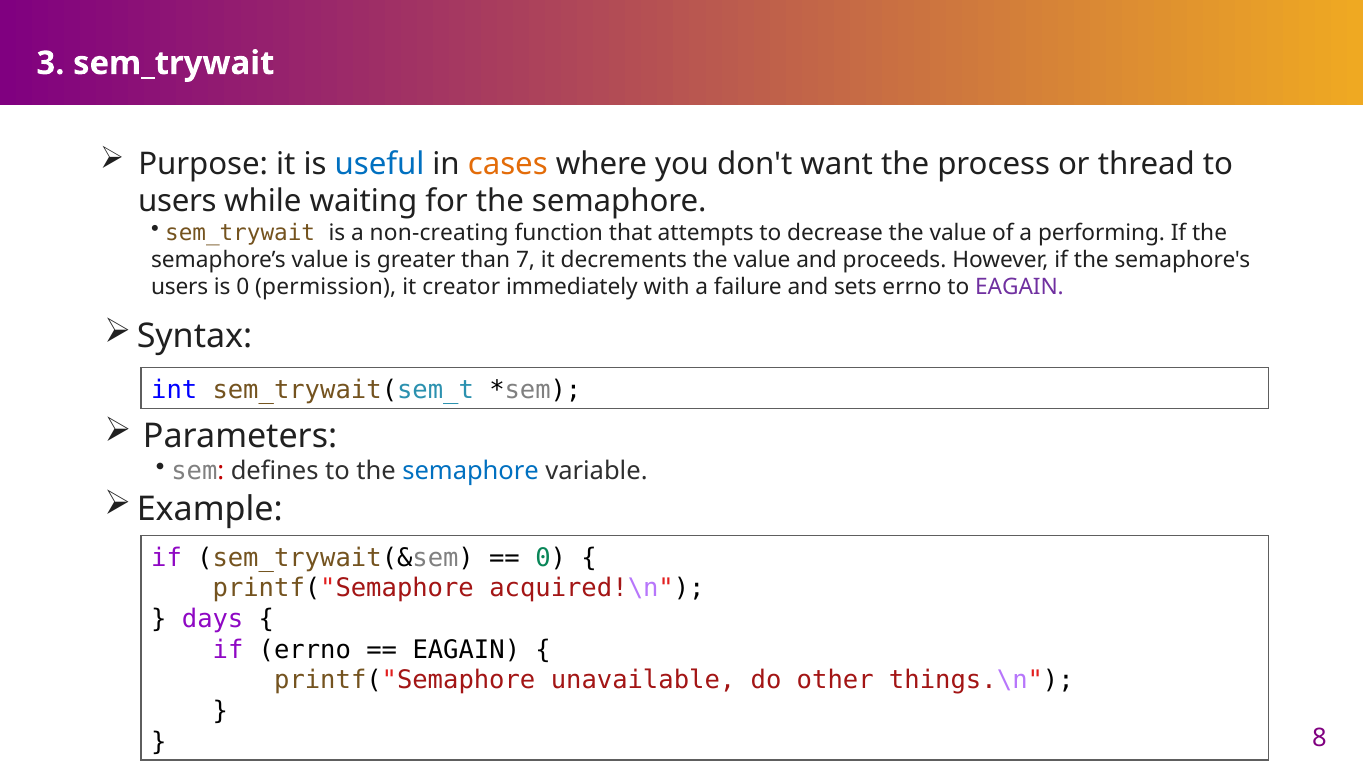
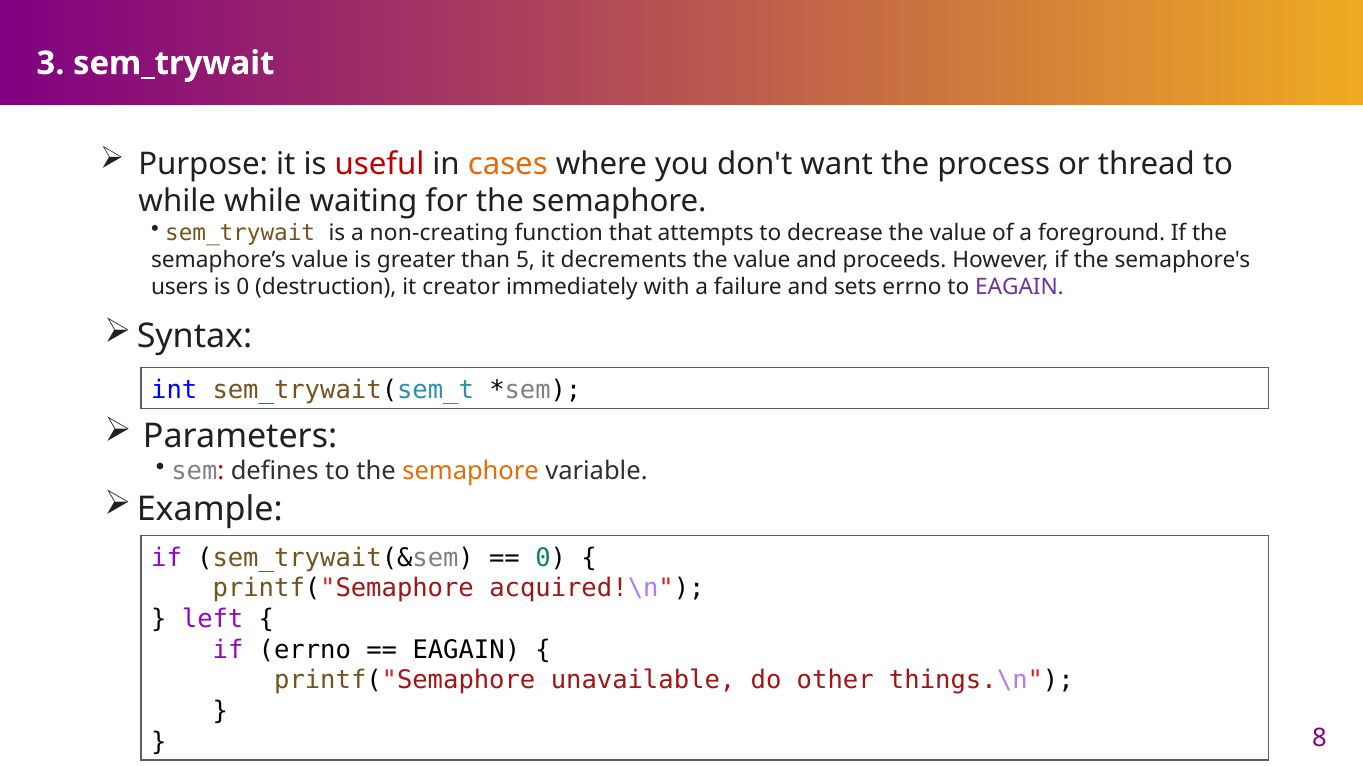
useful colour: blue -> red (379, 164)
users: users -> while (177, 202)
performing: performing -> foreground (1102, 233)
7: 7 -> 5 (526, 261)
permission: permission -> destruction (326, 288)
semaphore colour: blue -> orange (471, 472)
days: days -> left (213, 620)
